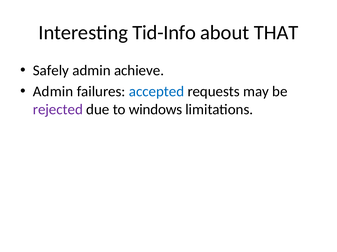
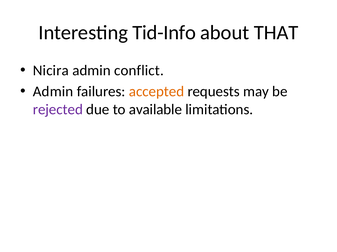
Safely: Safely -> Nicira (51, 71)
achieve: achieve -> conflict (139, 71)
accepted colour: blue -> orange (156, 92)
windows: windows -> available (155, 110)
